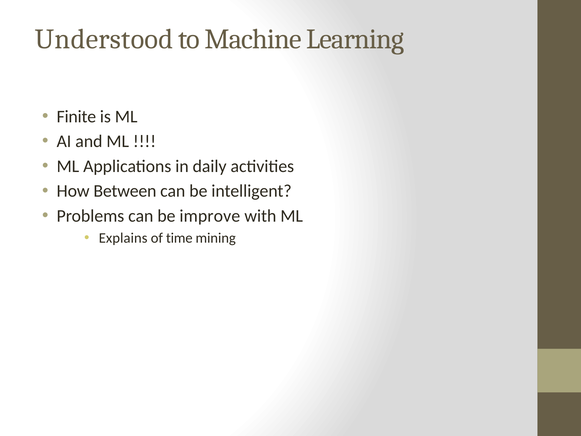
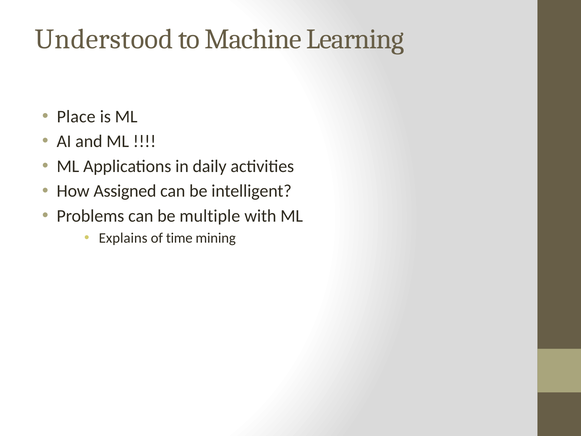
Finite: Finite -> Place (76, 116)
Between: Between -> Assigned (125, 191)
improve: improve -> multiple (210, 216)
